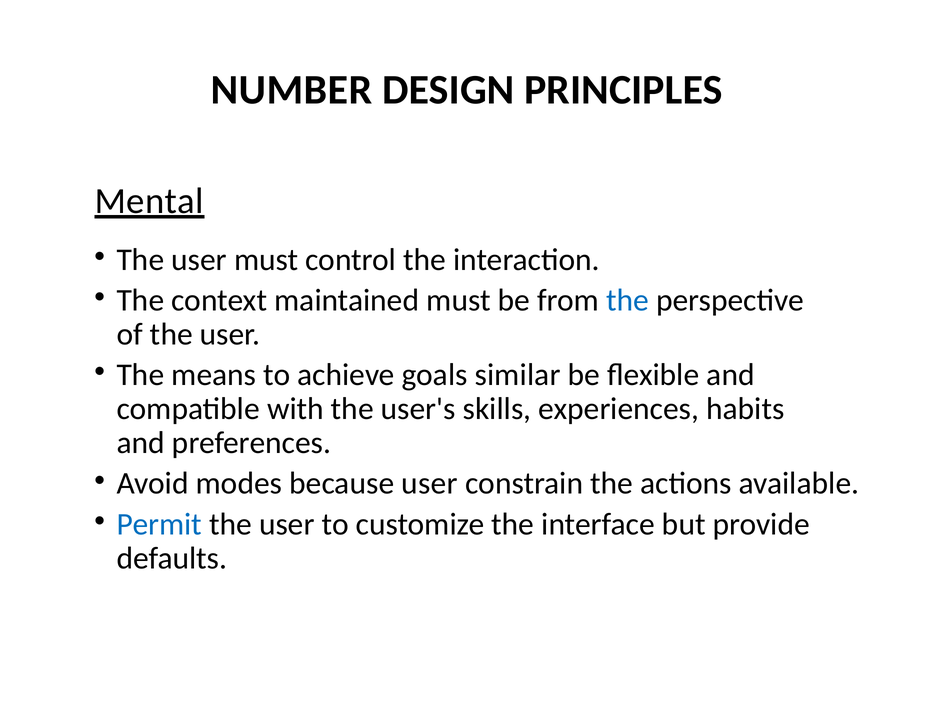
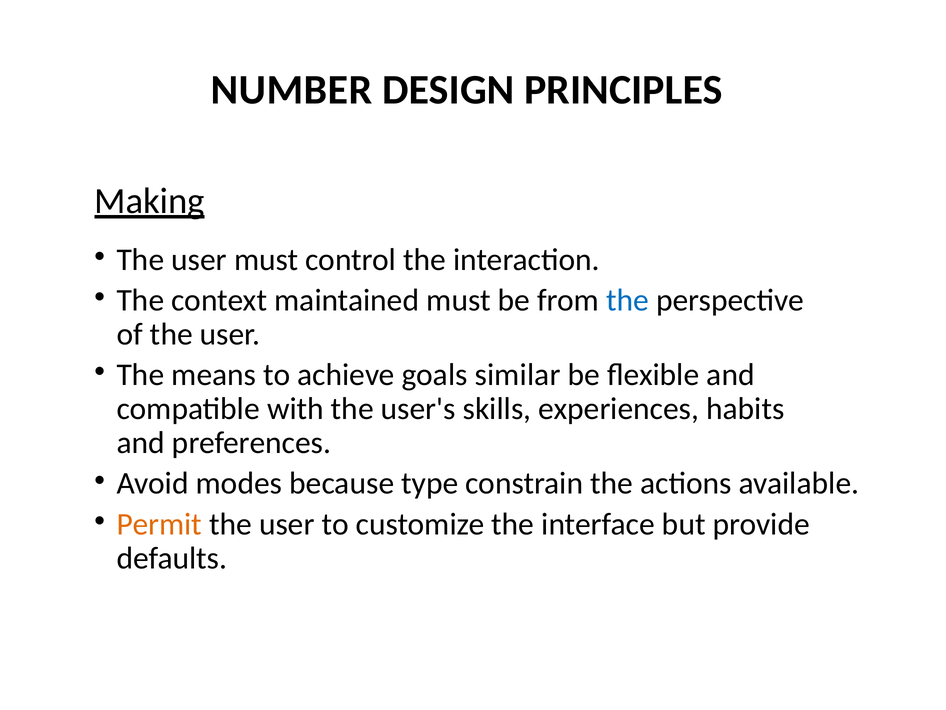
Mental: Mental -> Making (149, 201)
because user: user -> type (430, 483)
Permit colour: blue -> orange (159, 524)
